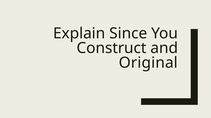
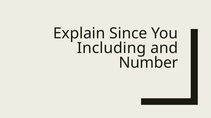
Construct: Construct -> Including (111, 48)
Original: Original -> Number (148, 63)
